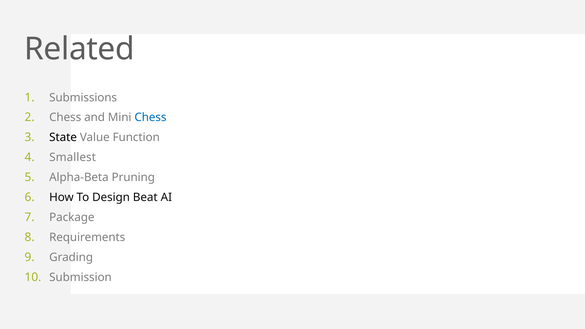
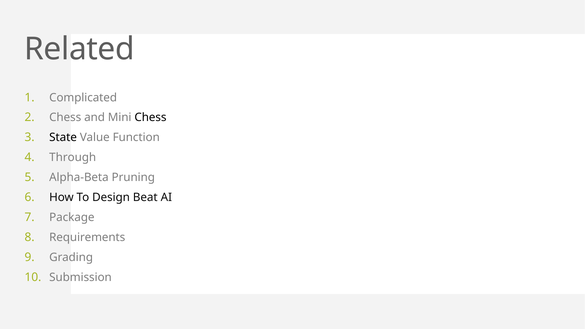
Submissions: Submissions -> Complicated (83, 98)
Chess colour: blue -> black (150, 118)
Smallest: Smallest -> Through (73, 157)
